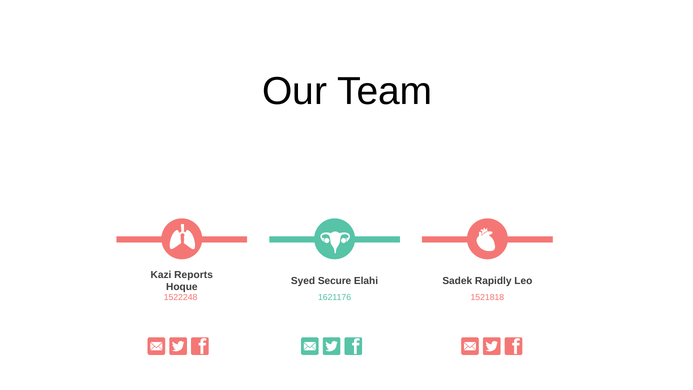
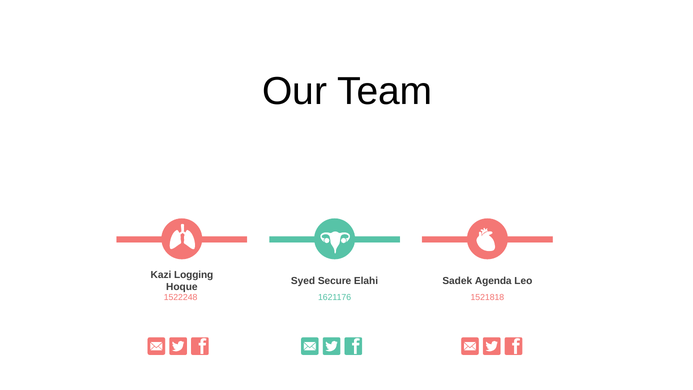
Reports: Reports -> Logging (194, 275)
Rapidly: Rapidly -> Agenda (493, 281)
